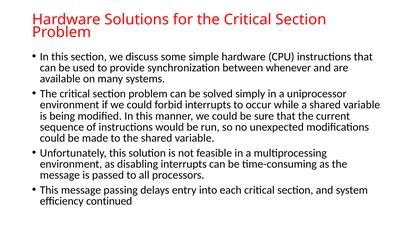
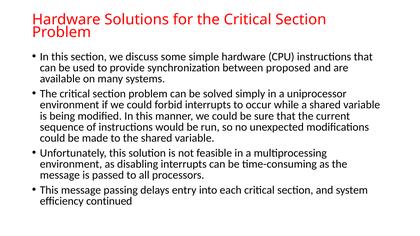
whenever: whenever -> proposed (288, 68)
